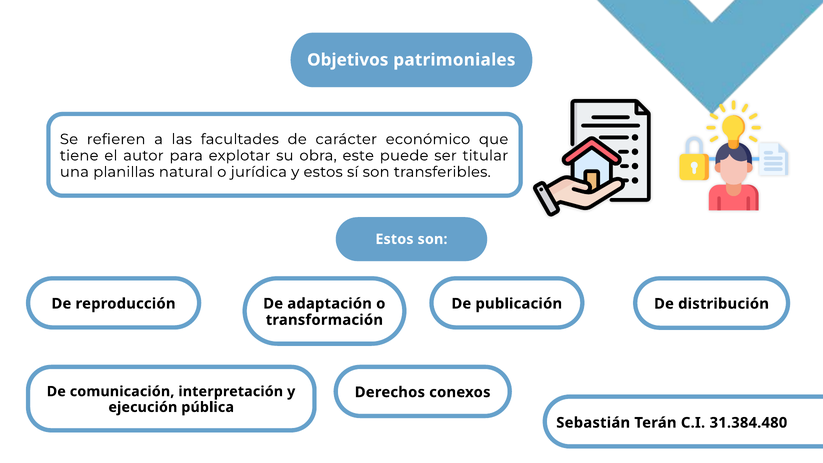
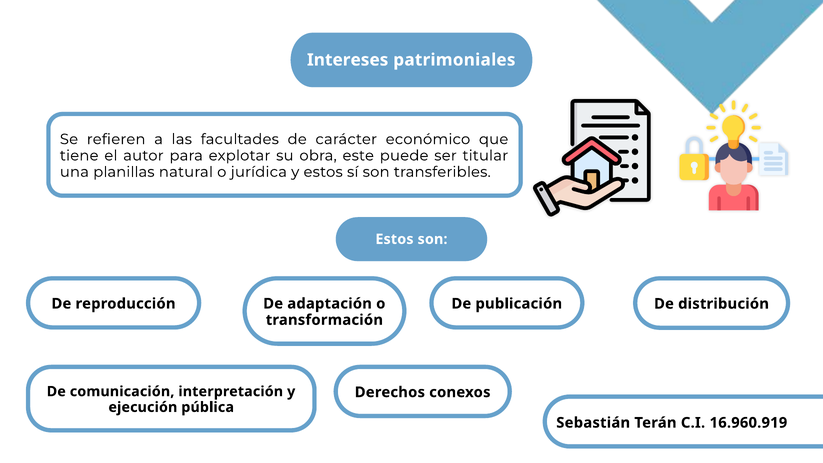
Objetivos: Objetivos -> Intereses (348, 60)
31.384.480: 31.384.480 -> 16.960.919 (748, 423)
